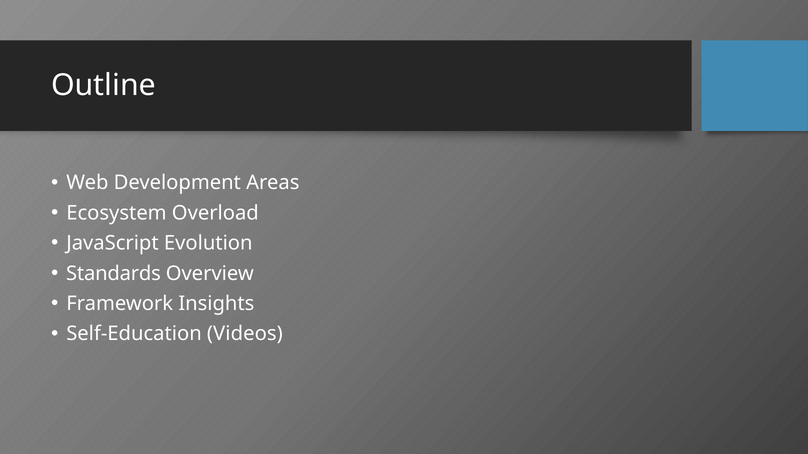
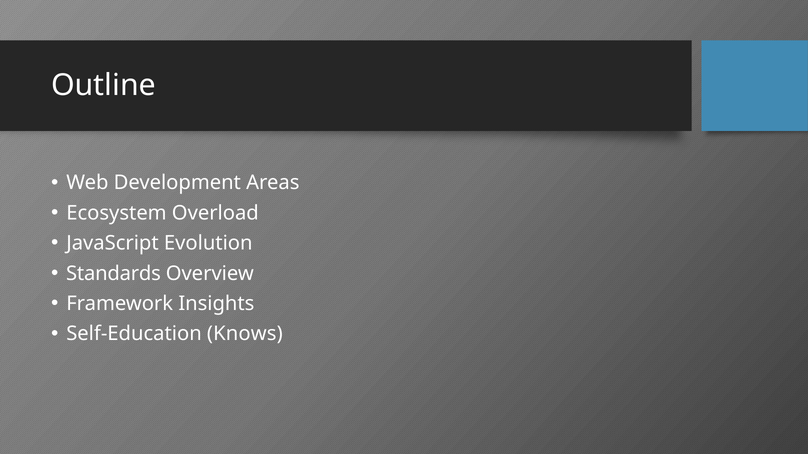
Videos: Videos -> Knows (245, 334)
